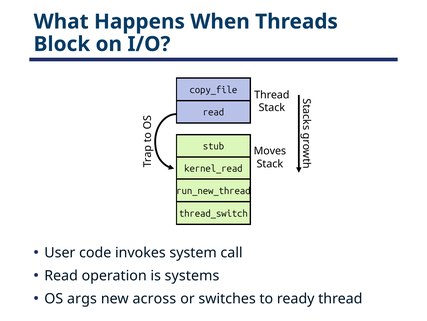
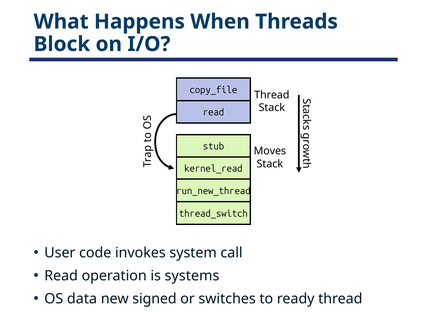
args: args -> data (82, 298)
across: across -> signed (154, 298)
